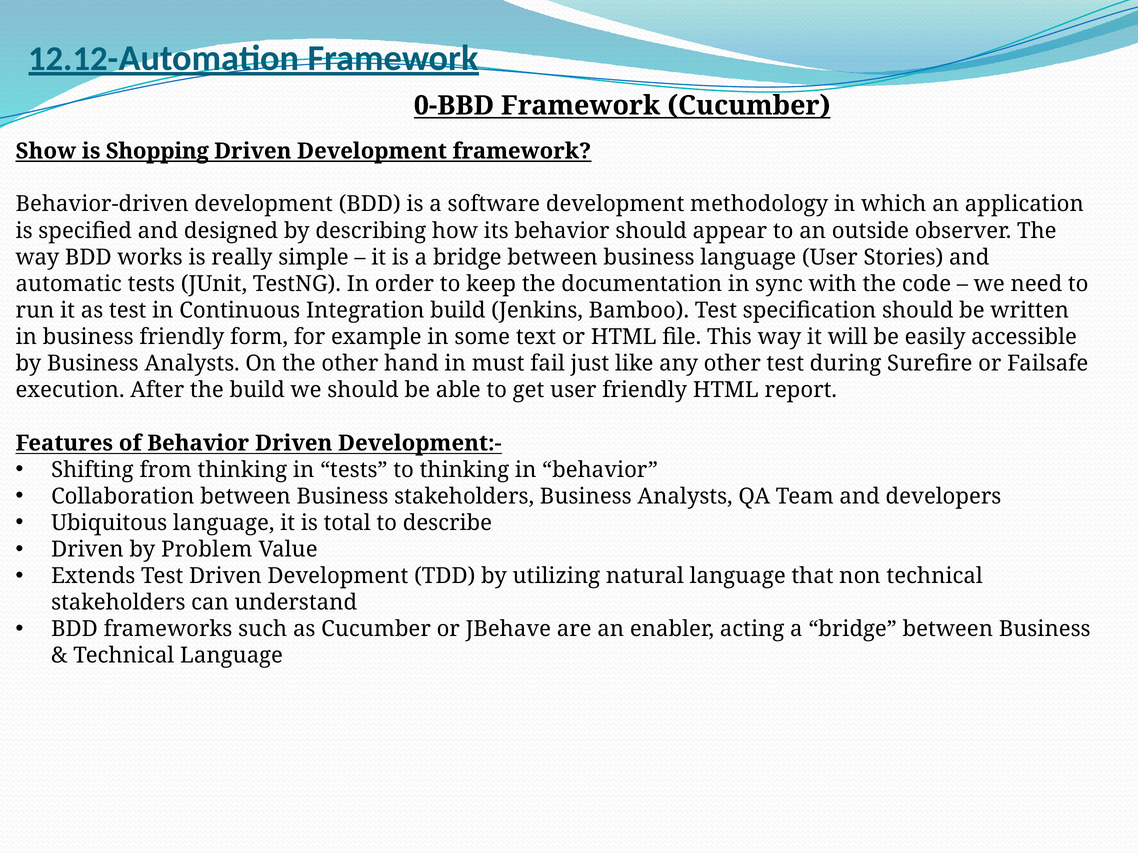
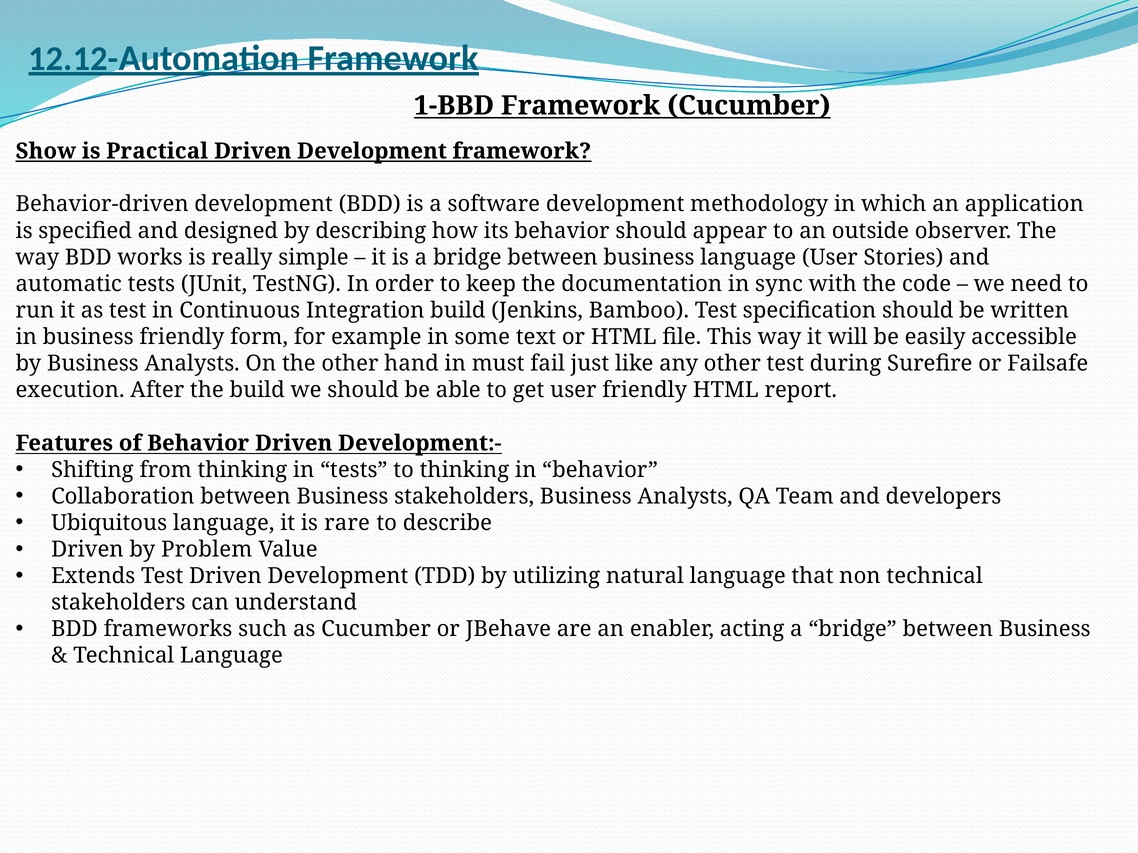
0-BBD: 0-BBD -> 1-BBD (454, 106)
Shopping: Shopping -> Practical (157, 151)
total: total -> rare (347, 523)
